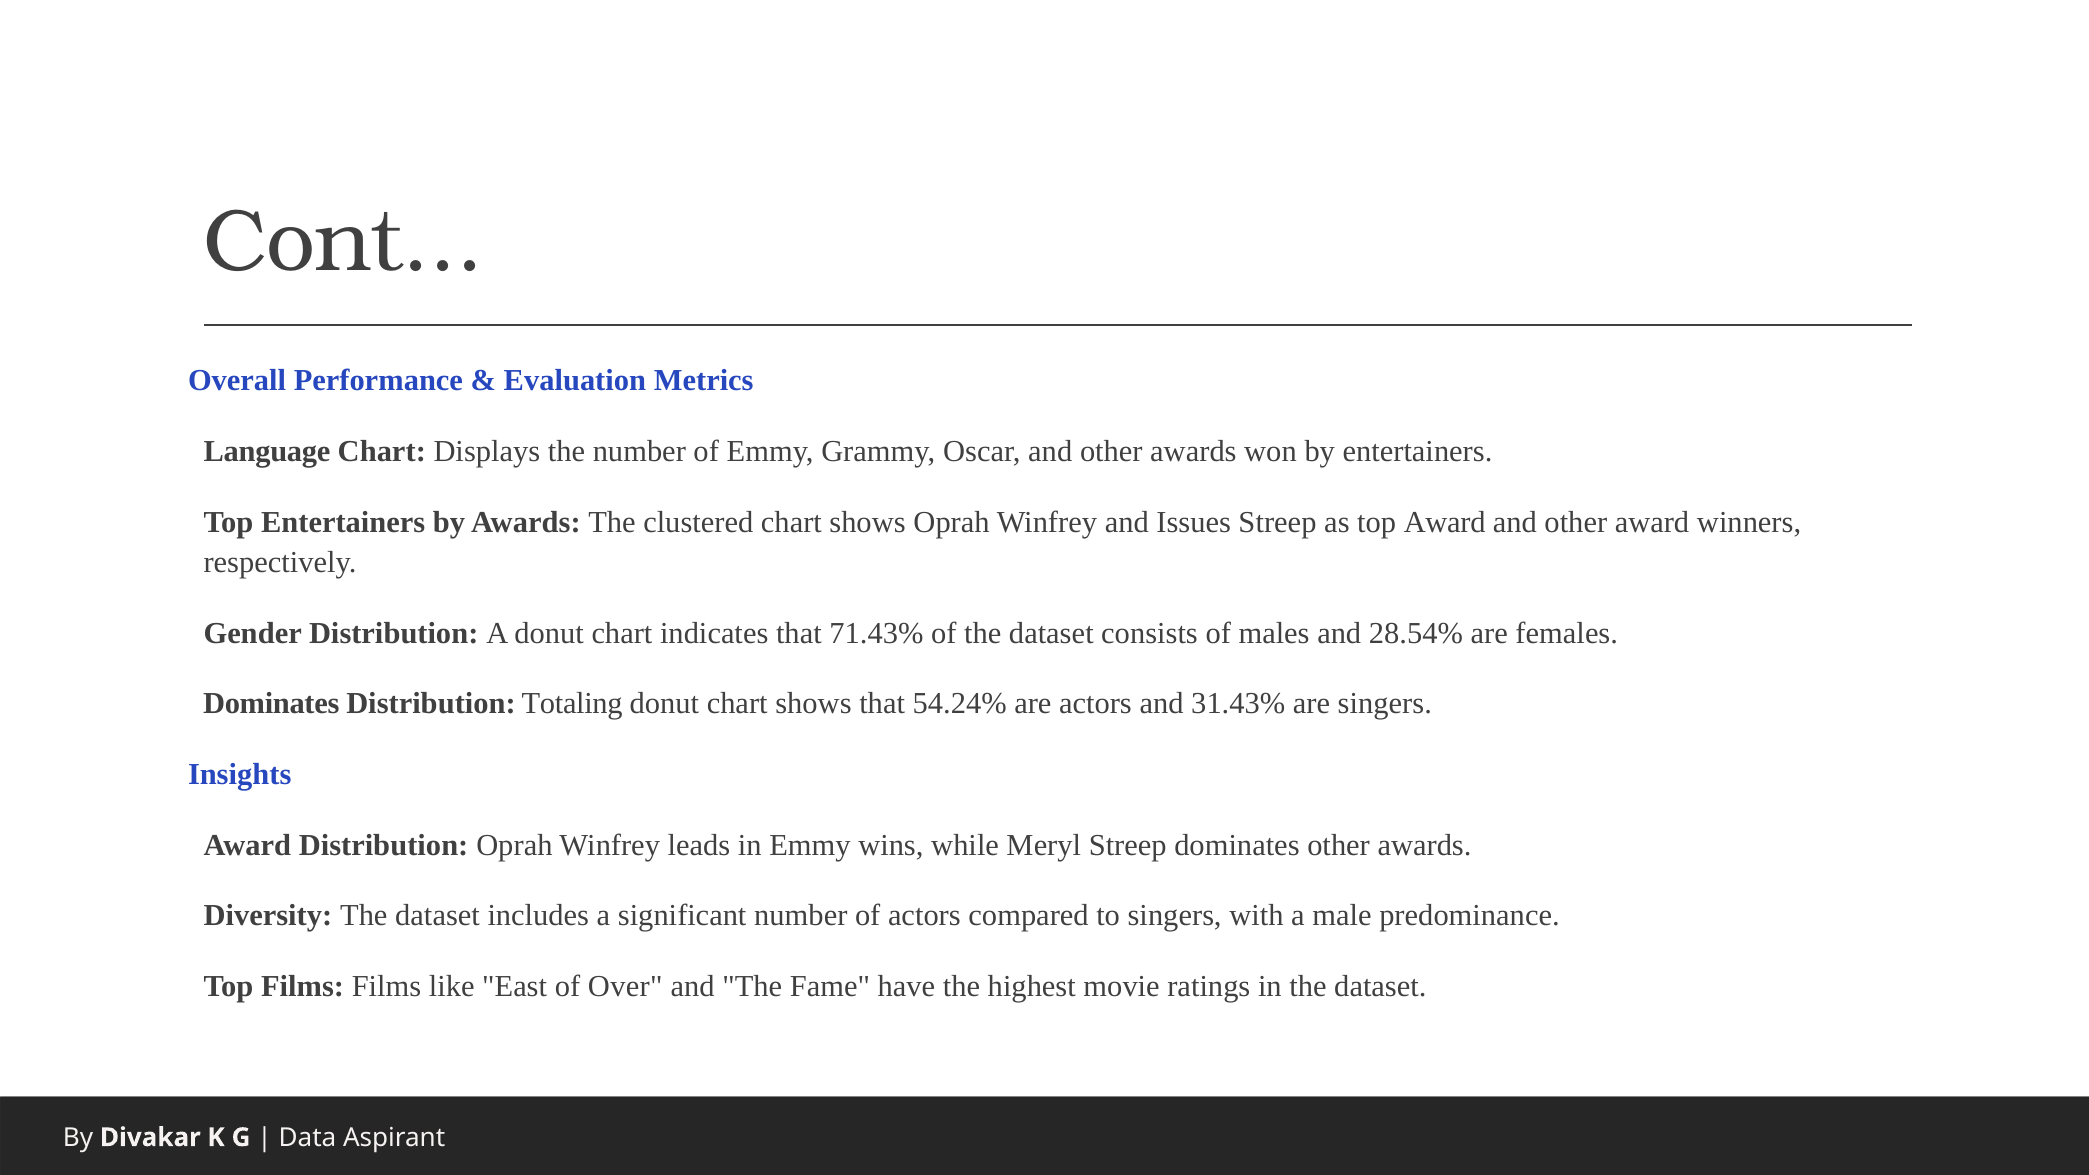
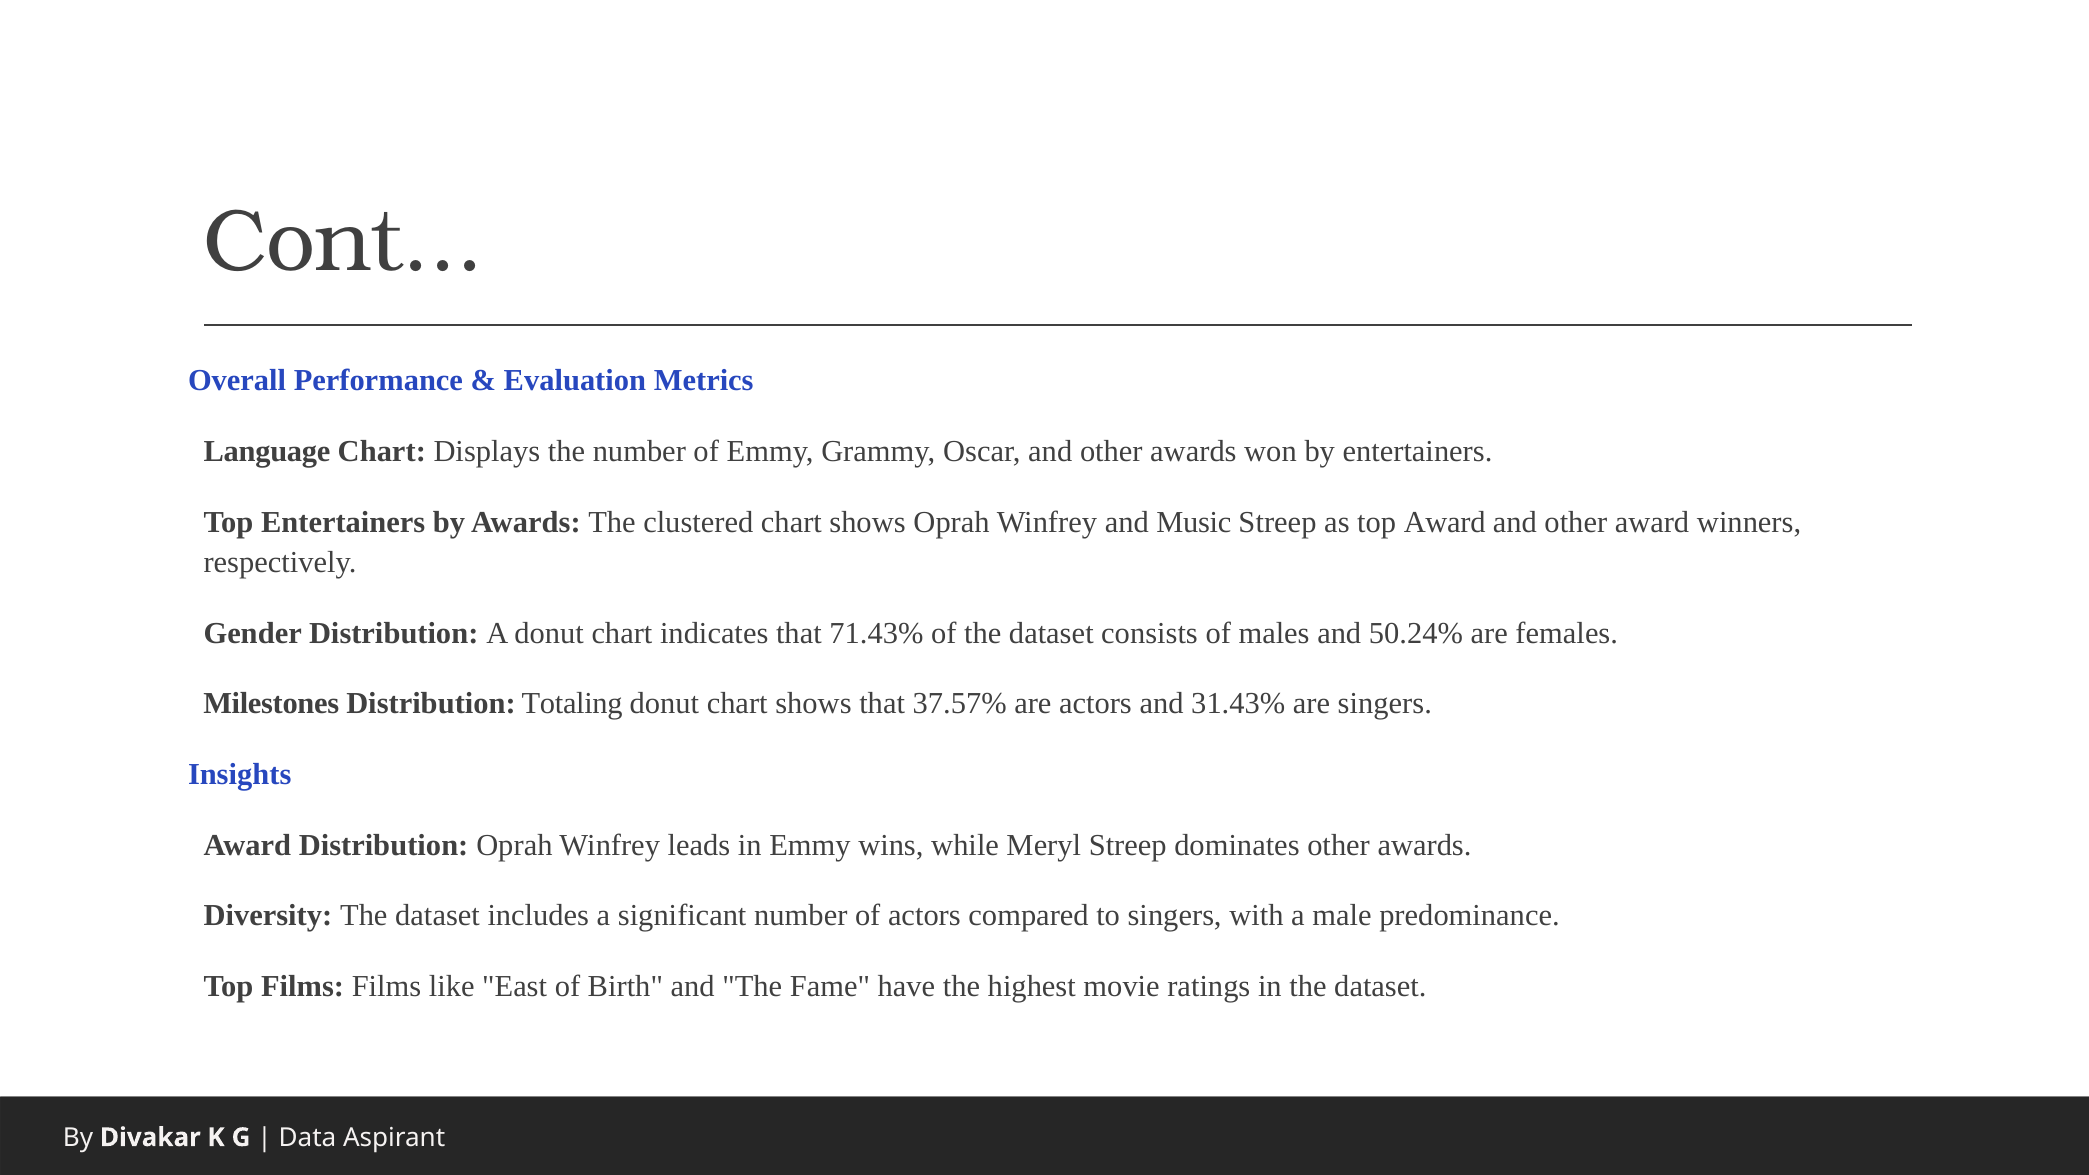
Issues: Issues -> Music (1194, 522)
28.54%: 28.54% -> 50.24% (1416, 633)
Dominates: Dominates -> Milestones (271, 704)
54.24%: 54.24% -> 37.57% (960, 704)
Over: Over -> Birth (625, 987)
